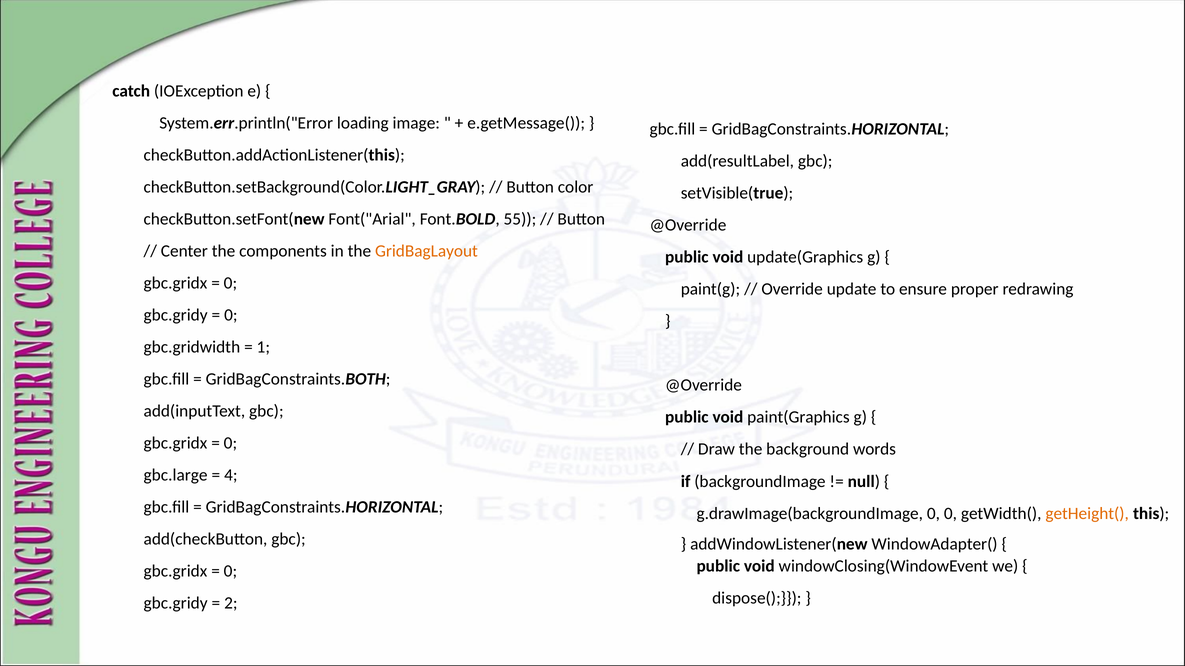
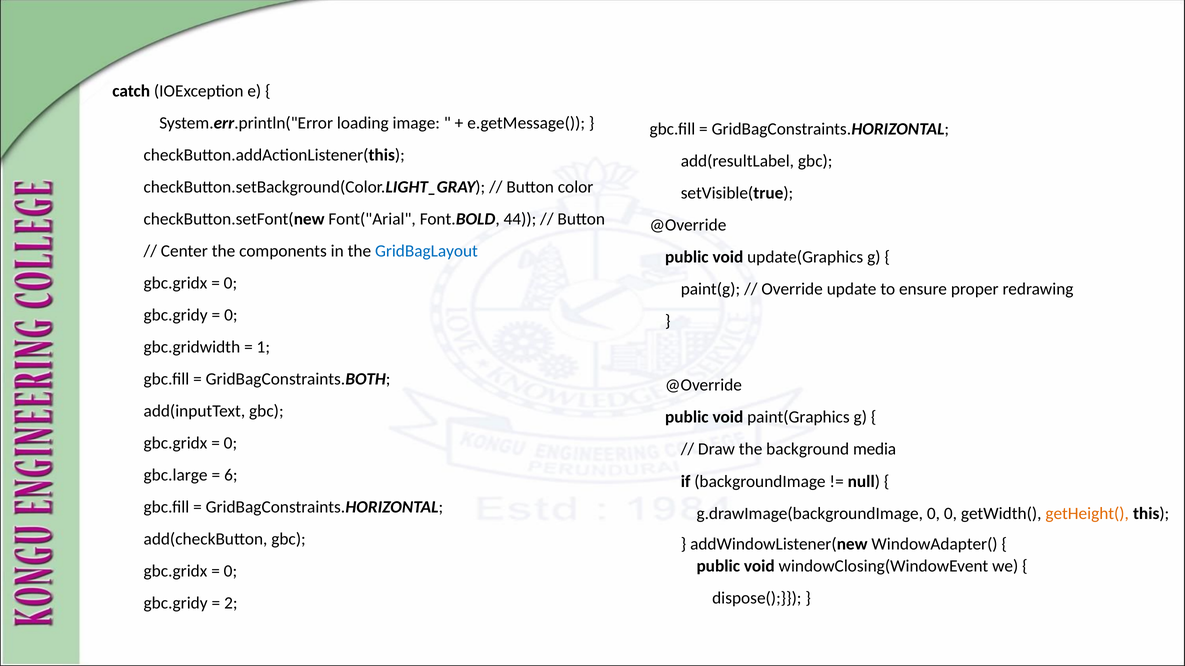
55: 55 -> 44 (520, 219)
GridBagLayout colour: orange -> blue (426, 251)
words: words -> media (875, 450)
4: 4 -> 6 (231, 476)
